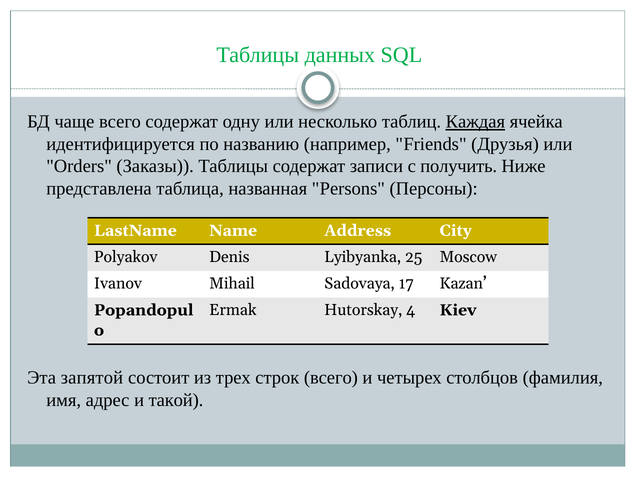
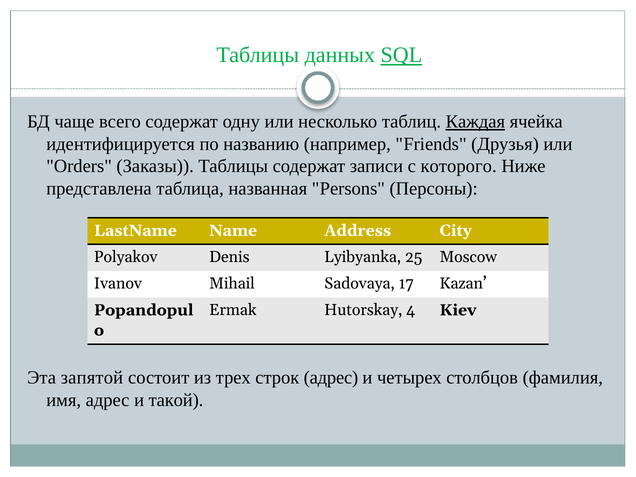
SQL underline: none -> present (401, 55)
получить: получить -> которого (459, 166)
строк всего: всего -> адрес (331, 378)
